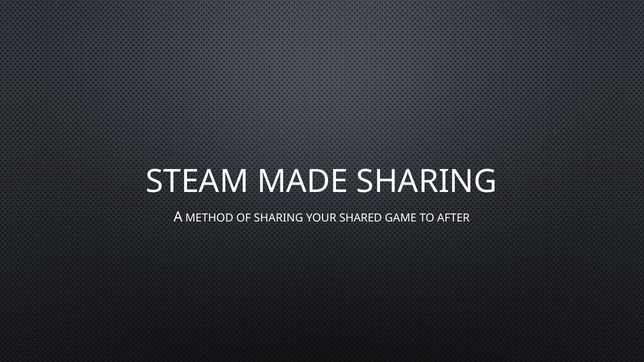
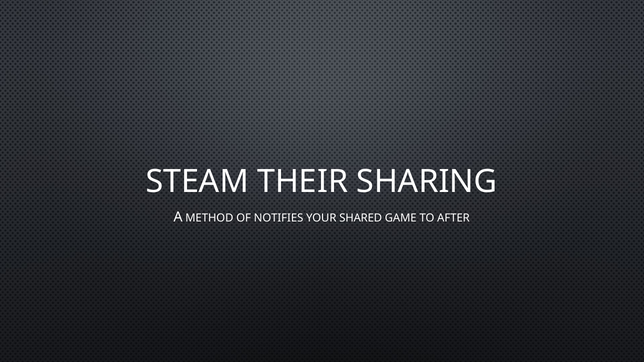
MADE: MADE -> THEIR (303, 182)
OF SHARING: SHARING -> NOTIFIES (279, 218)
